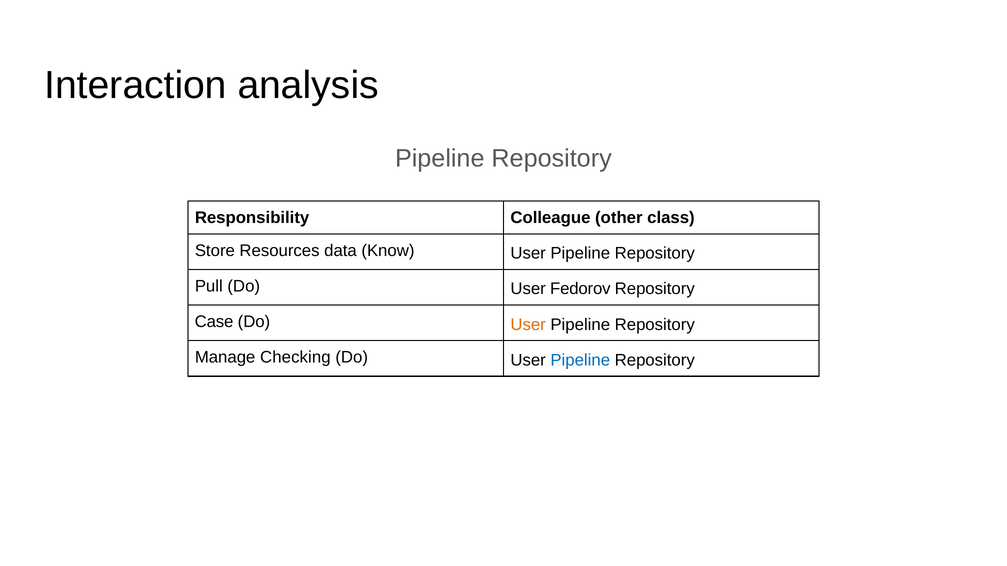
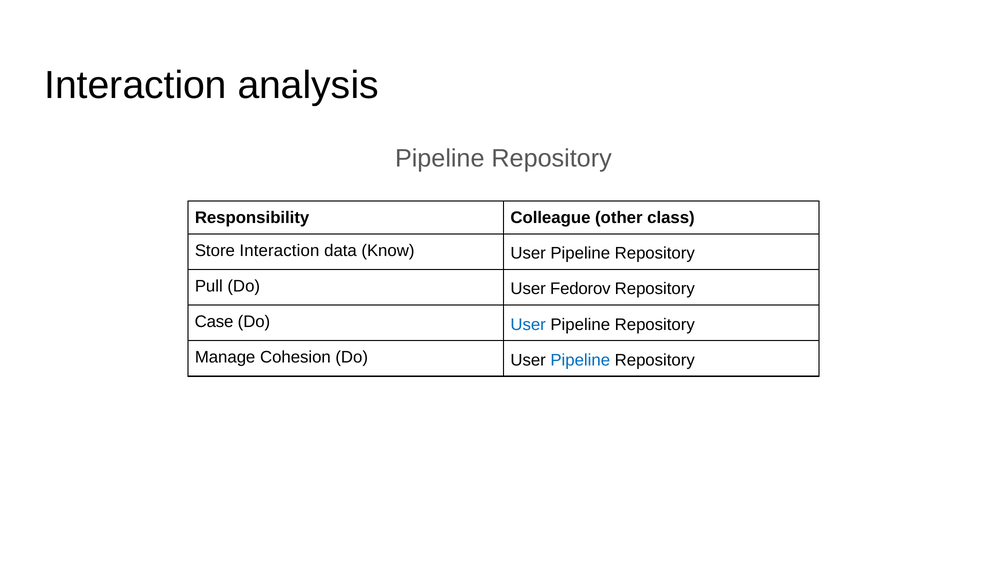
Store Resources: Resources -> Interaction (279, 251)
User colour: orange -> blue (528, 325)
Checking: Checking -> Cohesion (295, 358)
